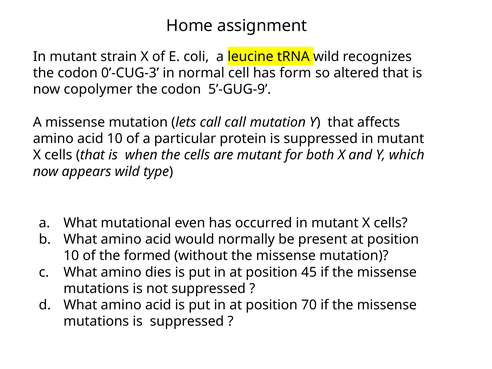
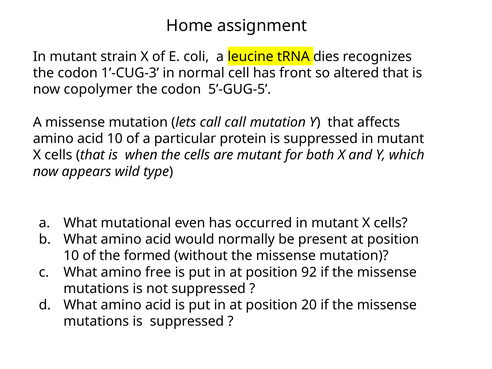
tRNA wild: wild -> dies (326, 57)
0’-CUG-3: 0’-CUG-3 -> 1’-CUG-3 (130, 73)
form: form -> front (295, 73)
5’-GUG-9: 5’-GUG-9 -> 5’-GUG-5 (240, 89)
dies: dies -> free (158, 272)
45: 45 -> 92 (309, 272)
70: 70 -> 20 (309, 305)
